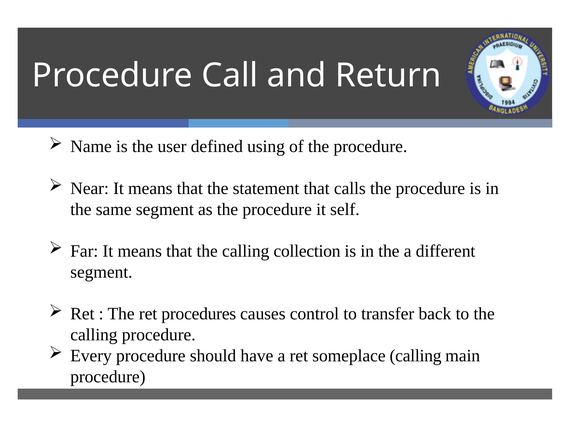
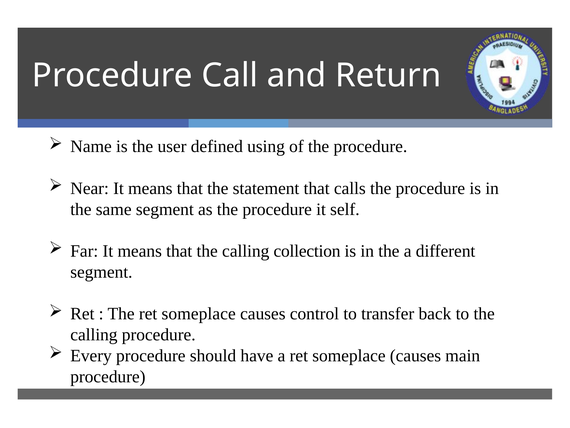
The ret procedures: procedures -> someplace (199, 313)
a ret someplace calling: calling -> causes (415, 355)
